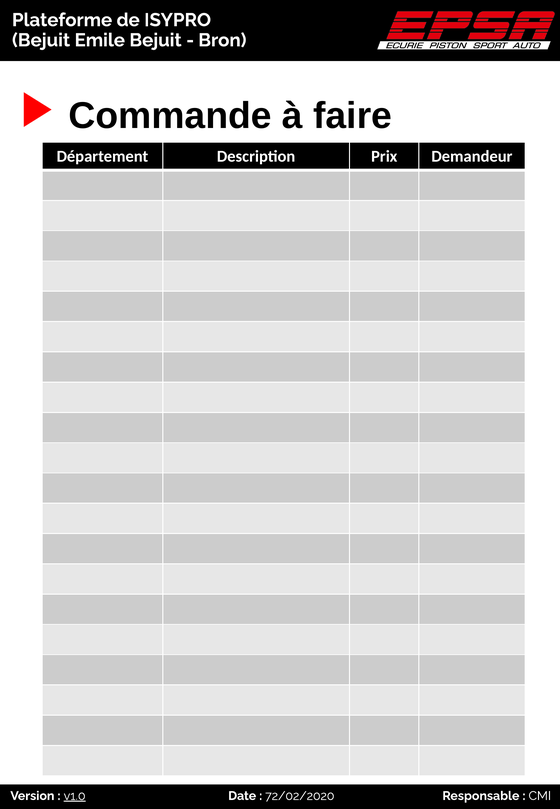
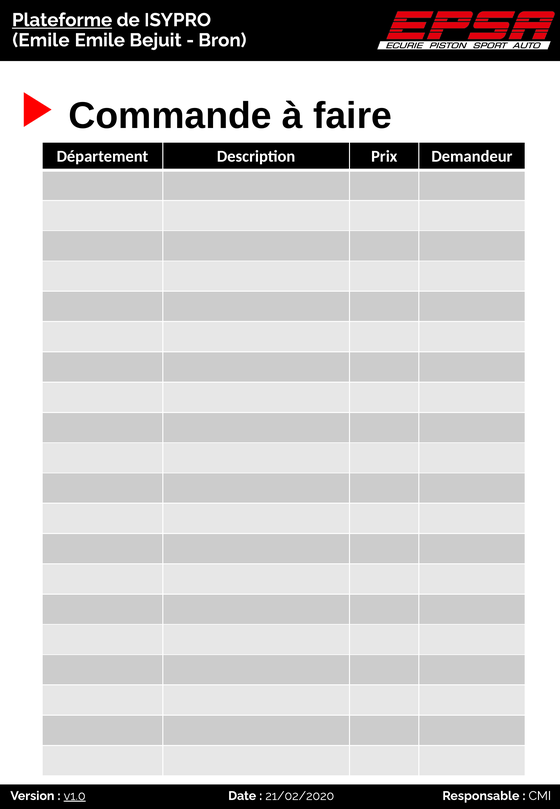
Plateforme underline: none -> present (62, 20)
Bejuit: Bejuit -> Emile (41, 40)
72/02/2020: 72/02/2020 -> 21/02/2020 (300, 796)
